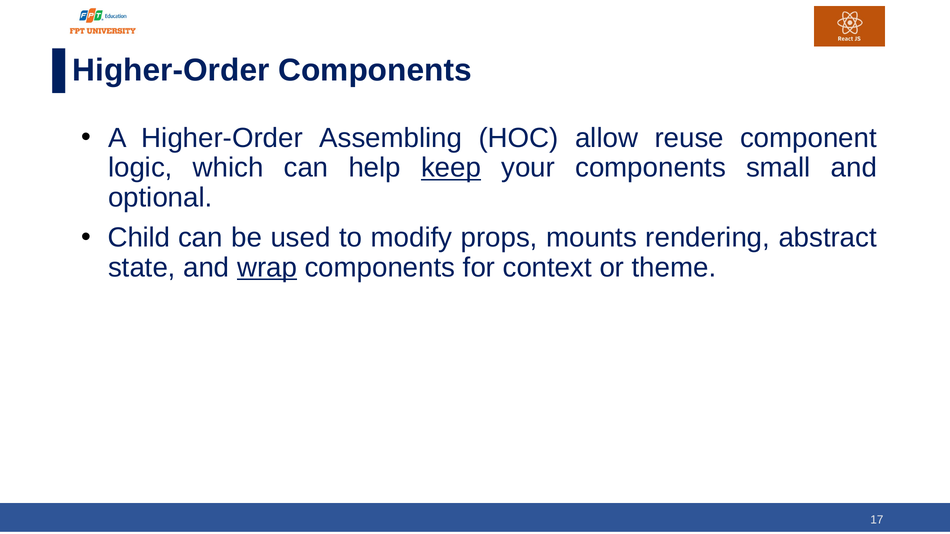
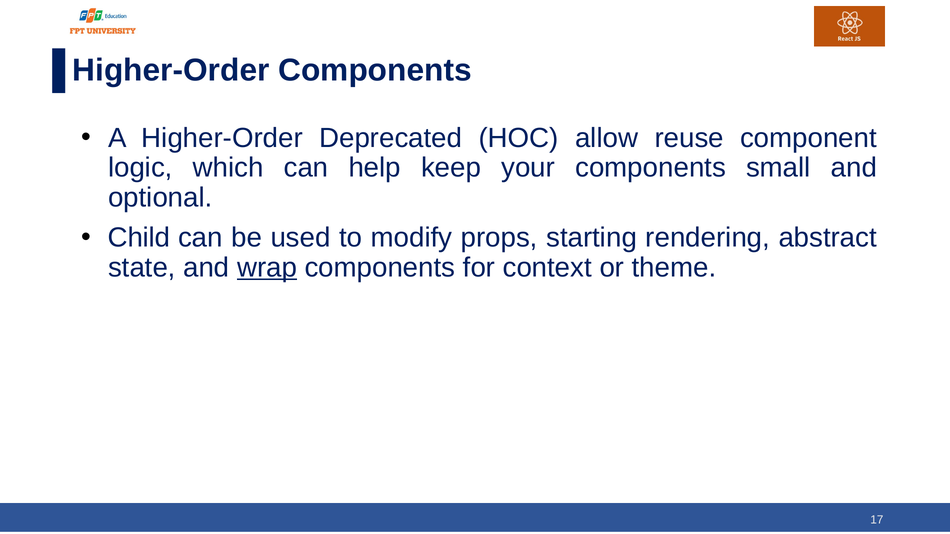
Assembling: Assembling -> Deprecated (391, 138)
keep underline: present -> none (451, 168)
mounts: mounts -> starting (592, 238)
